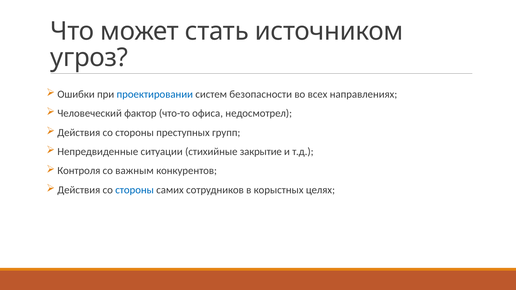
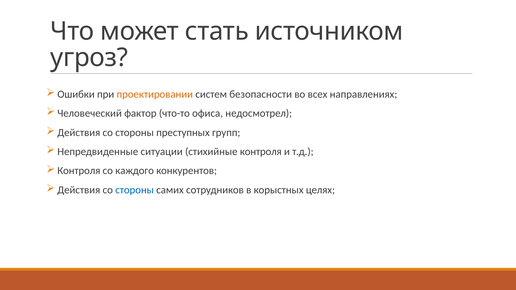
проектировании colour: blue -> orange (155, 94)
стихийные закрытие: закрытие -> контроля (261, 152)
важным: важным -> каждого (135, 171)
